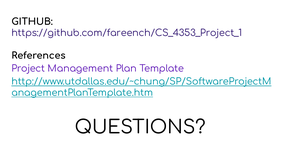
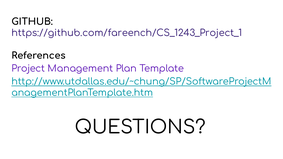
https://github.com/fareench/CS_4353_Project_1: https://github.com/fareench/CS_4353_Project_1 -> https://github.com/fareench/CS_1243_Project_1 (127, 33)
